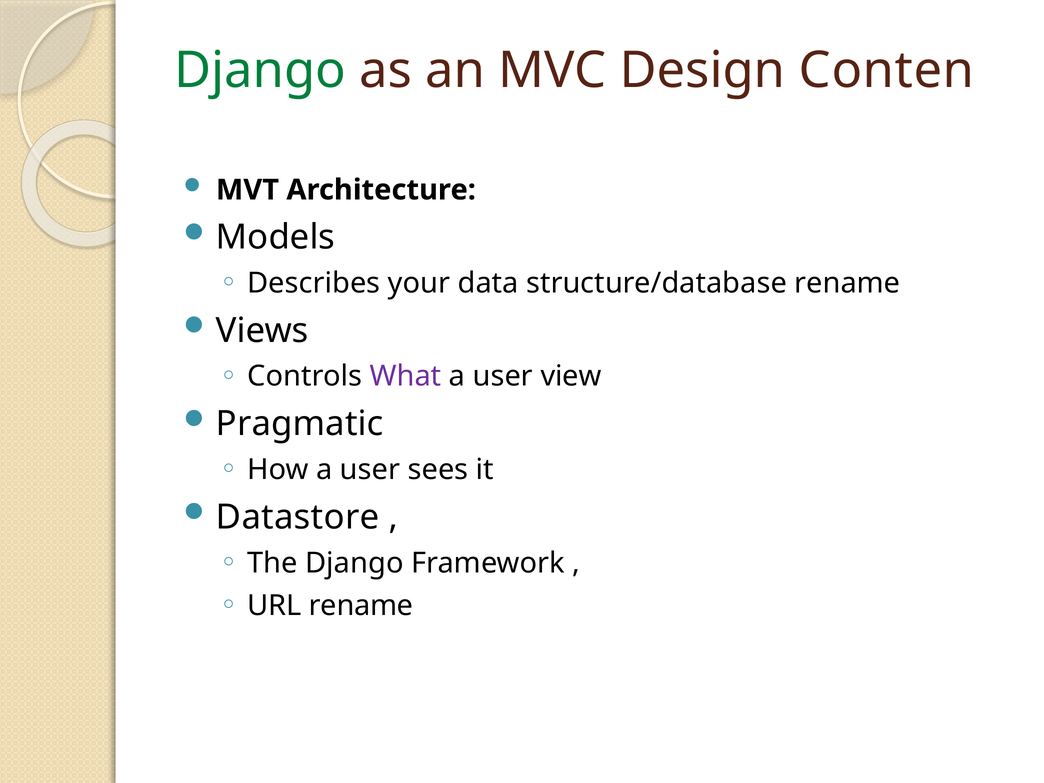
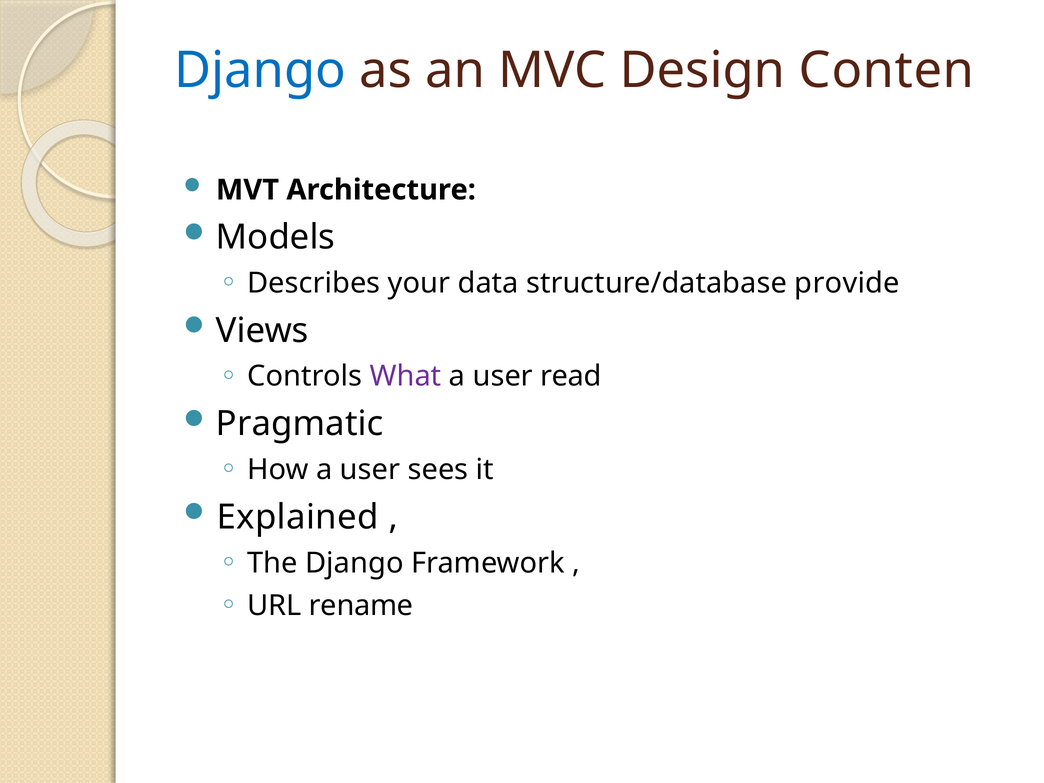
Django colour: green -> blue (260, 70)
structure/database rename: rename -> provide (847, 283)
view: view -> read (571, 376)
Datastore: Datastore -> Explained (298, 517)
